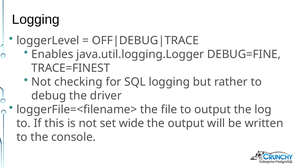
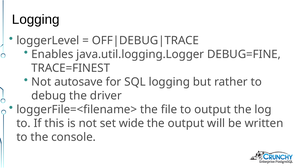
checking: checking -> autosave (78, 82)
